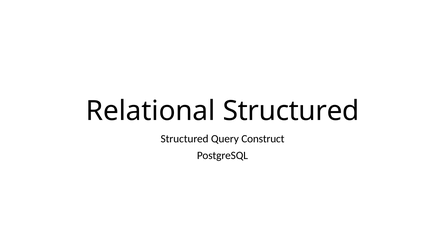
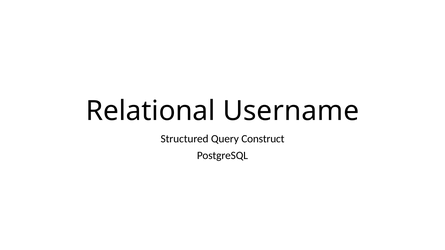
Relational Structured: Structured -> Username (291, 111)
